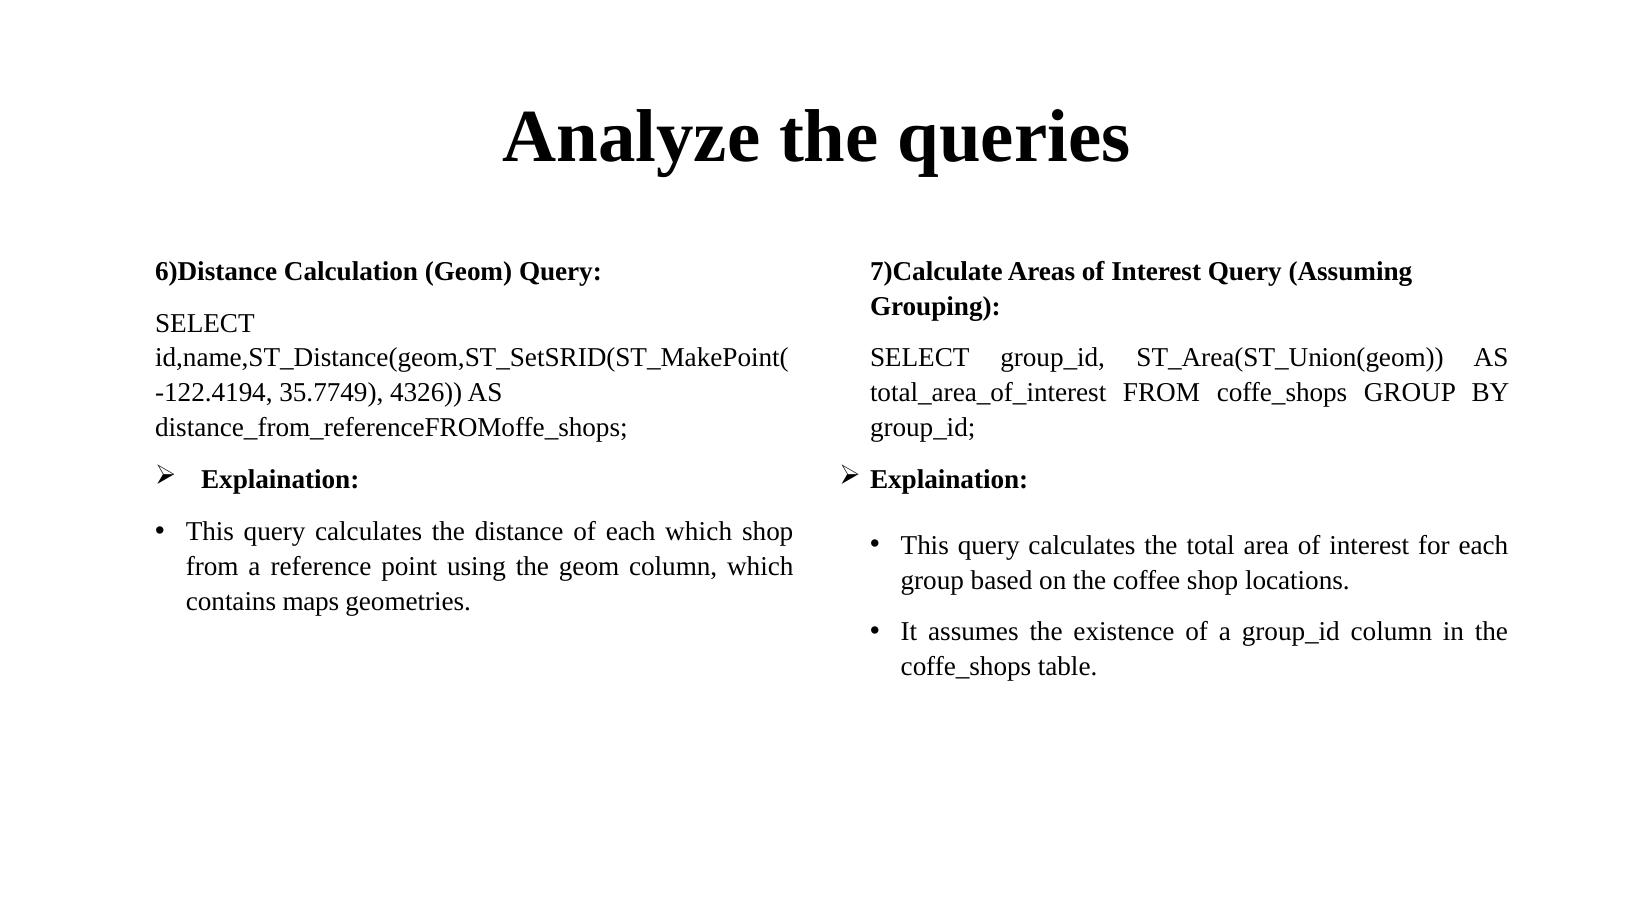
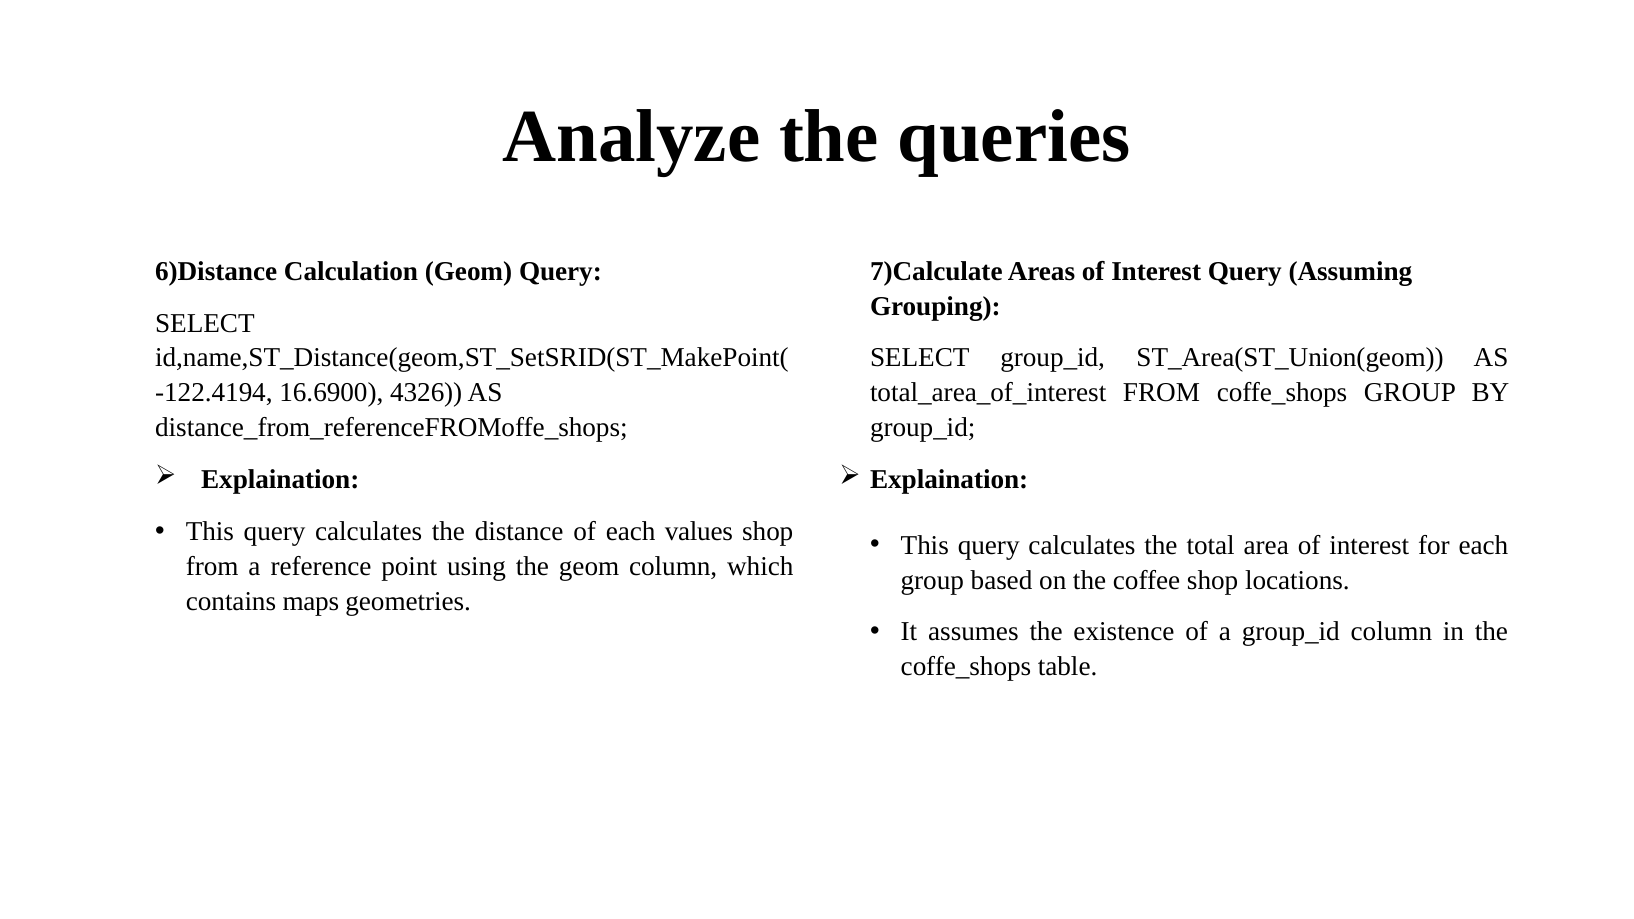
35.7749: 35.7749 -> 16.6900 (331, 393)
each which: which -> values (699, 532)
